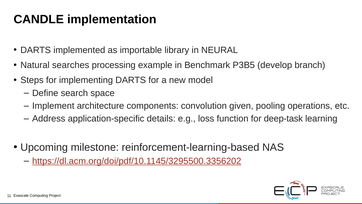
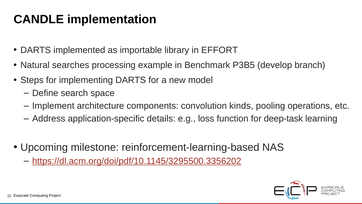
NEURAL: NEURAL -> EFFORT (220, 50)
given: given -> kinds (241, 106)
